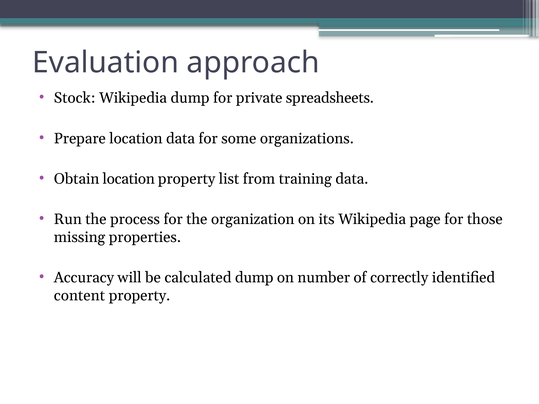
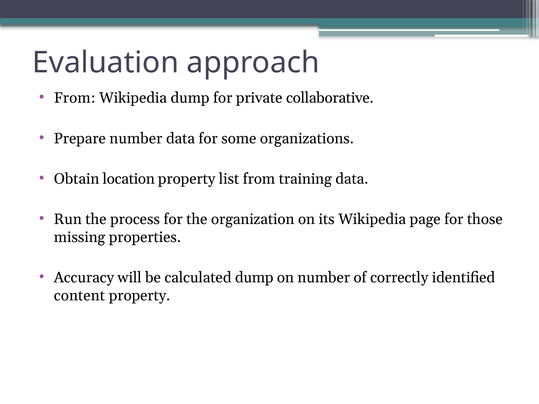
Stock: Stock -> From (75, 98)
spreadsheets: spreadsheets -> collaborative (330, 98)
Prepare location: location -> number (136, 138)
